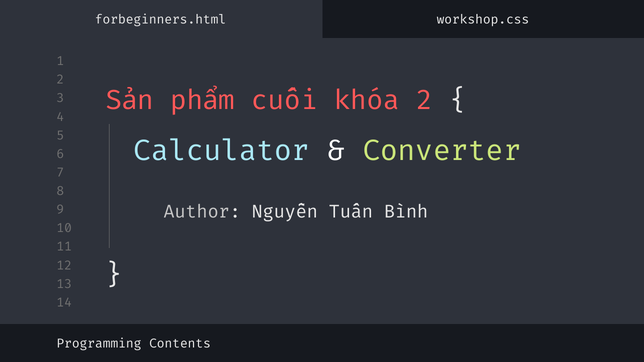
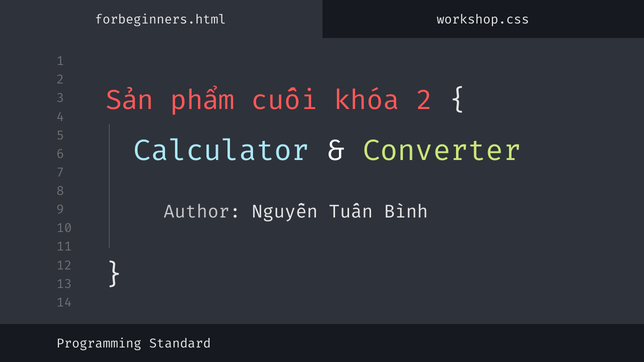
Contents: Contents -> Standard (180, 344)
